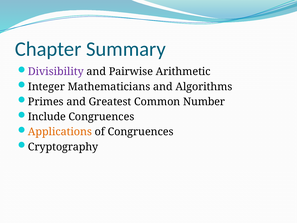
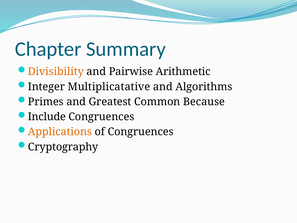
Divisibility colour: purple -> orange (56, 72)
Mathematicians: Mathematicians -> Multiplicatative (109, 87)
Number: Number -> Because (204, 102)
